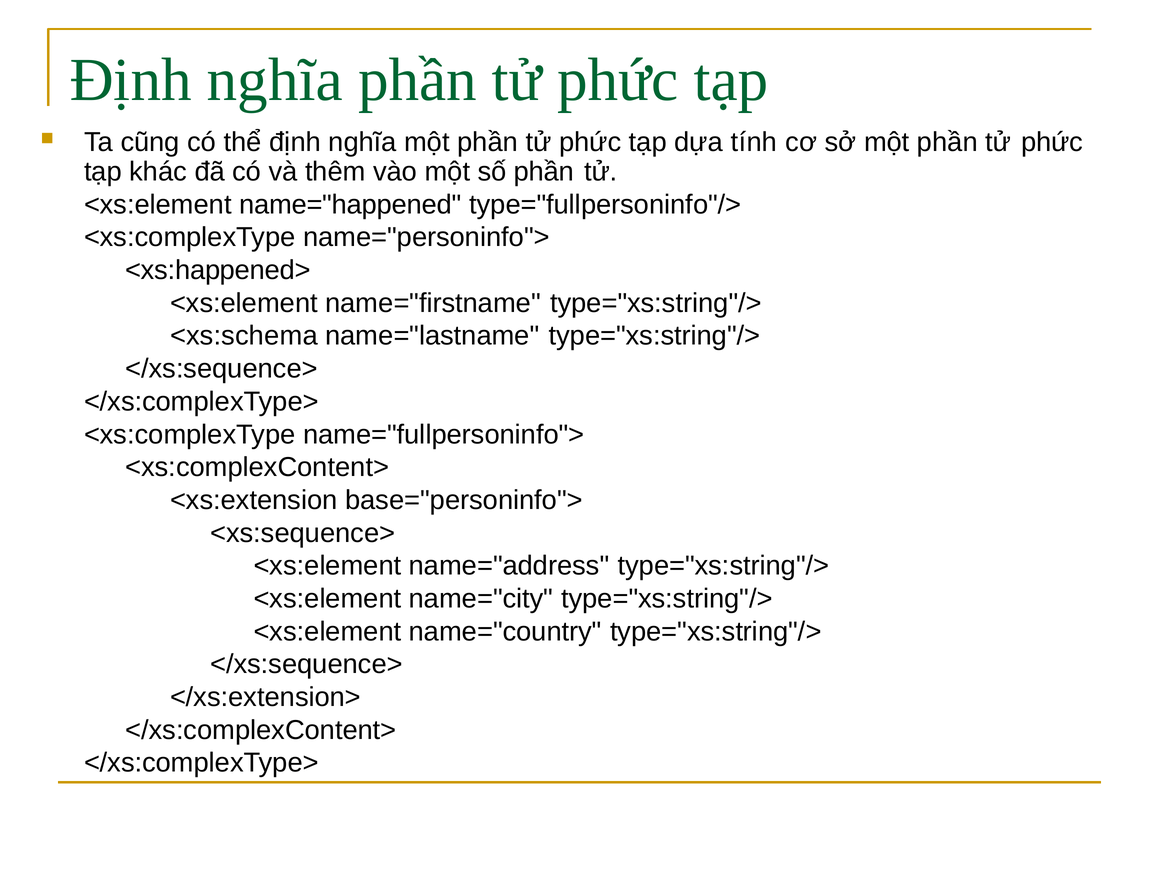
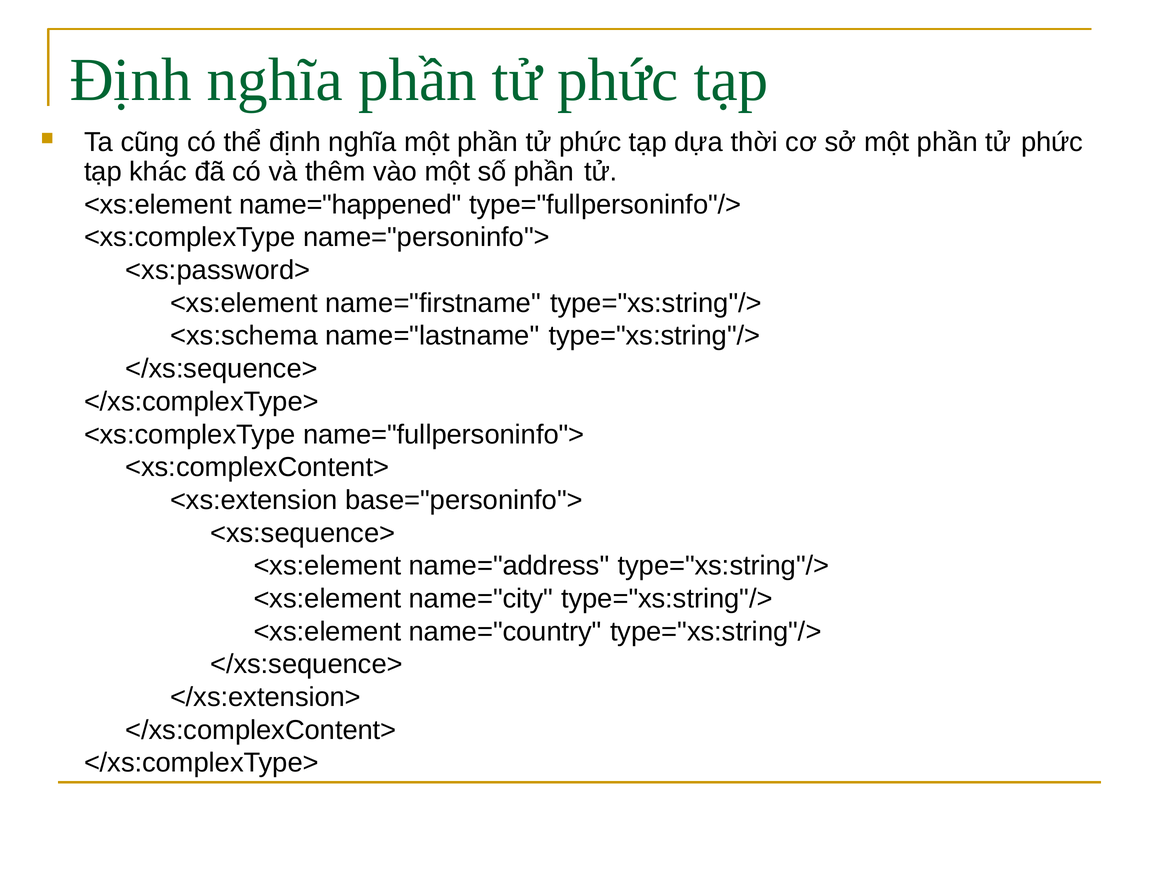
tính: tính -> thời (754, 142)
<xs:happened>: <xs:happened> -> <xs:password> (218, 270)
